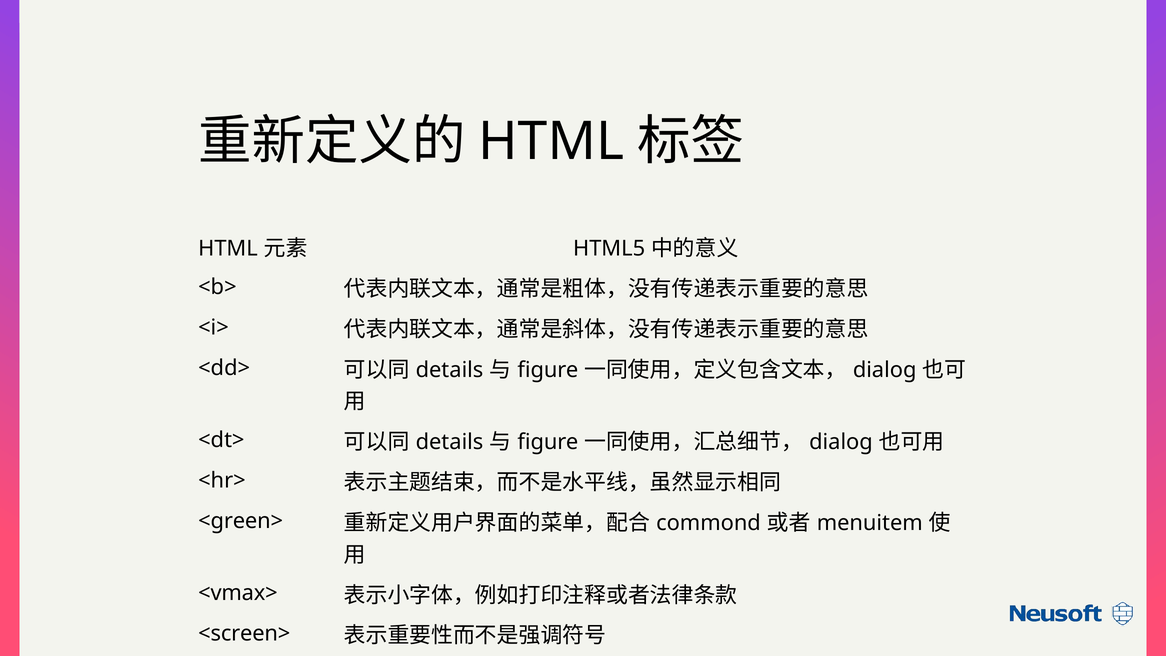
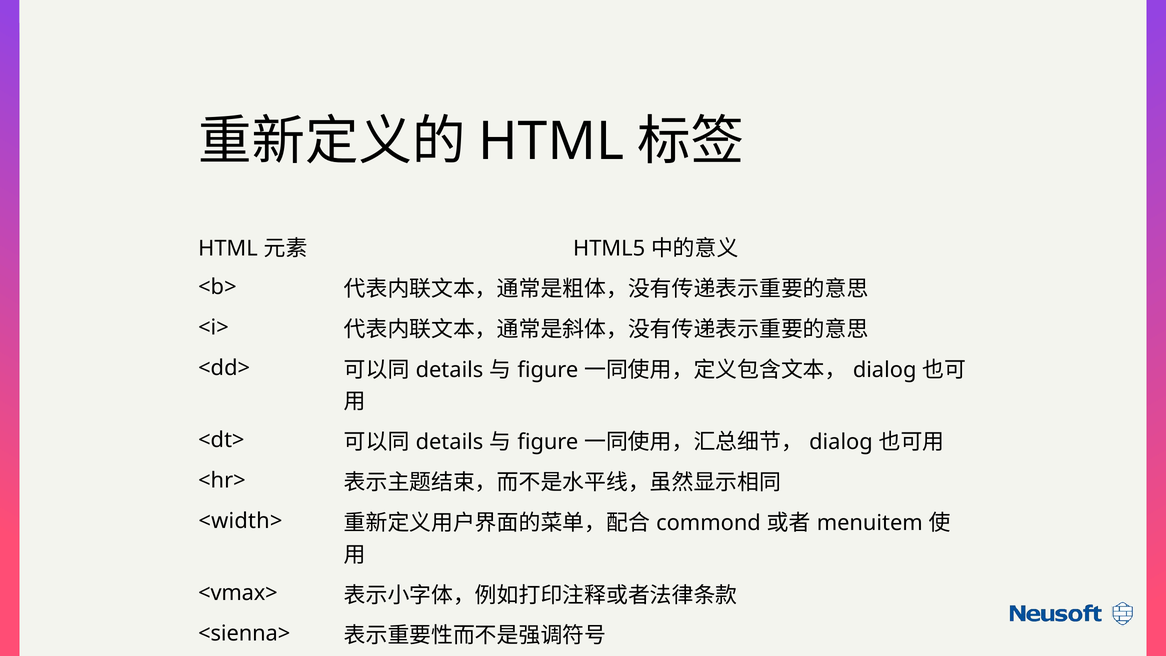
<green>: <green> -> <width> (240, 521)
<screen>: <screen> -> <sienna> (244, 634)
